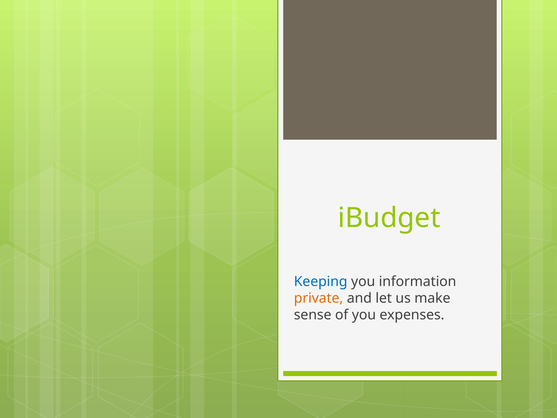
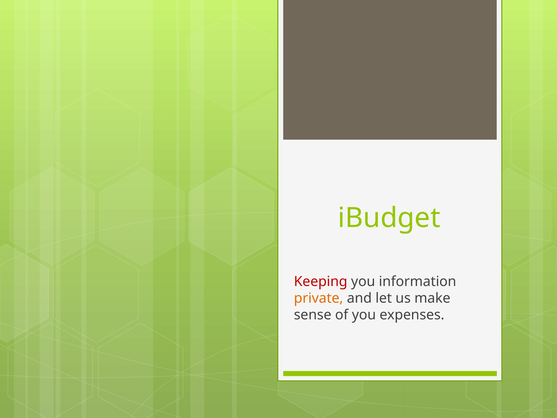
Keeping colour: blue -> red (321, 281)
